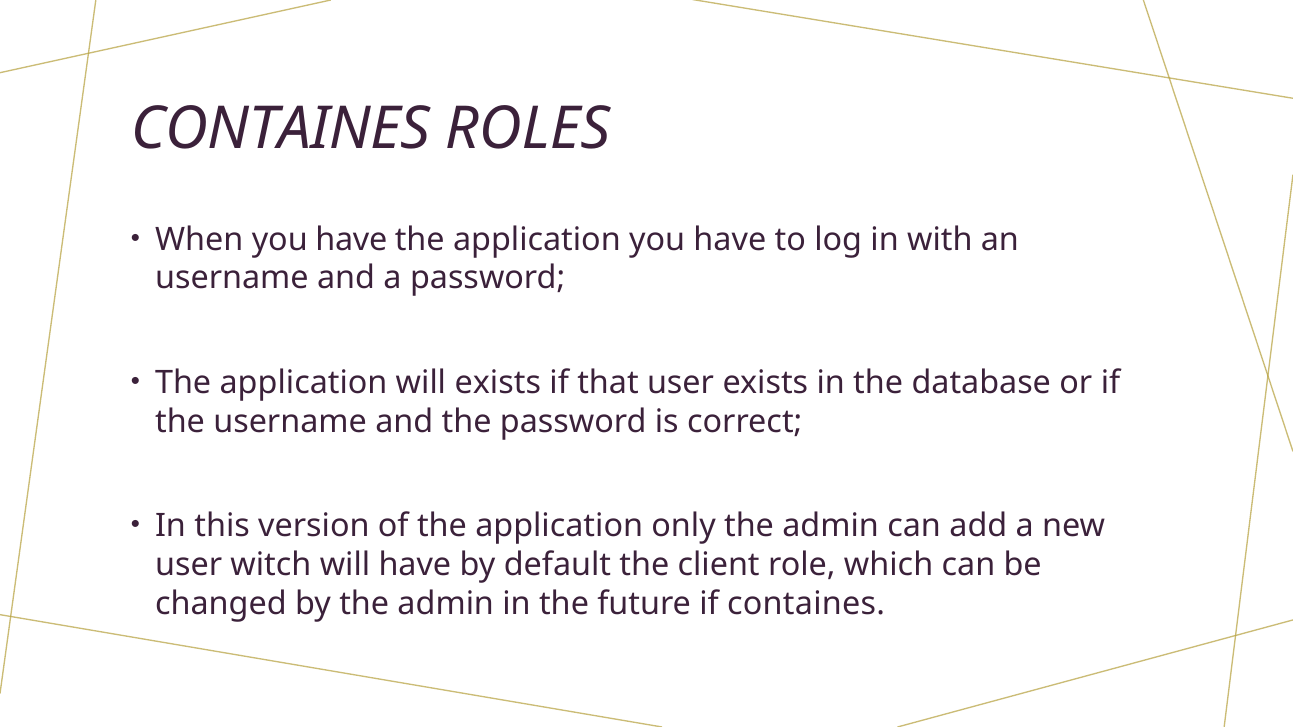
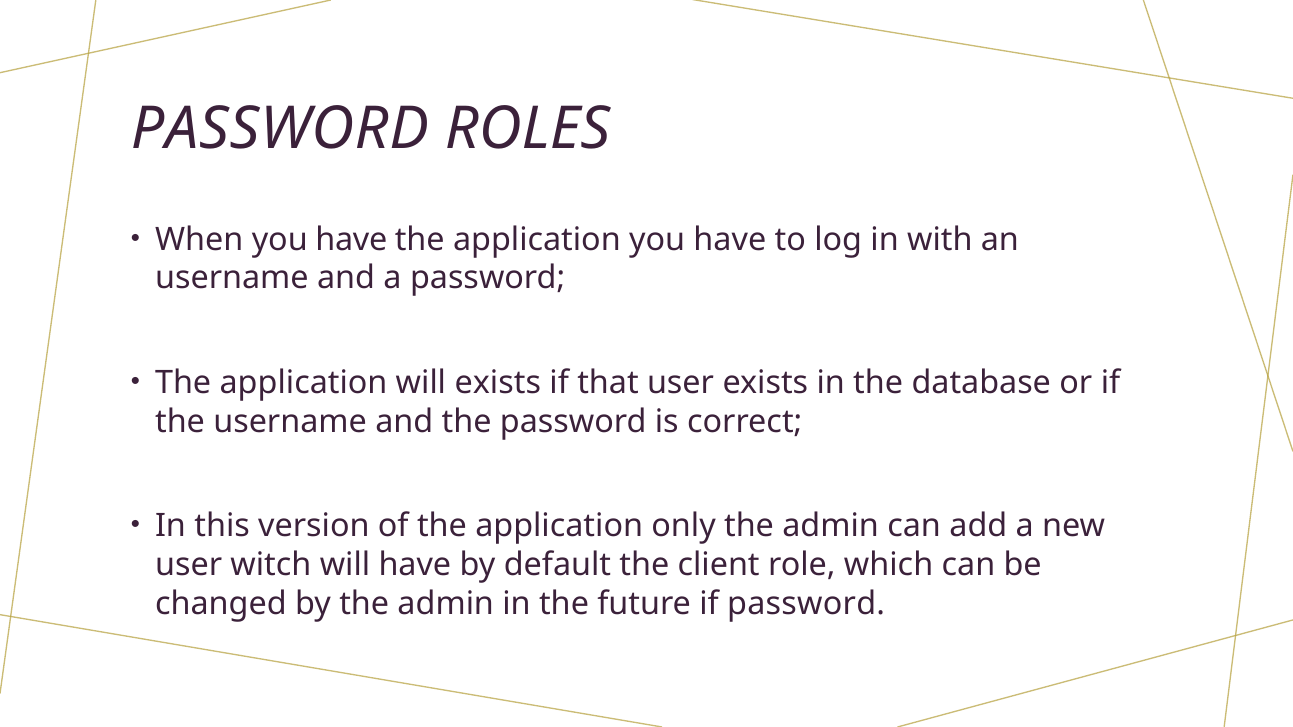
CONTAINES: CONTAINES -> PASSWORD (280, 129)
if containes: containes -> password (806, 604)
